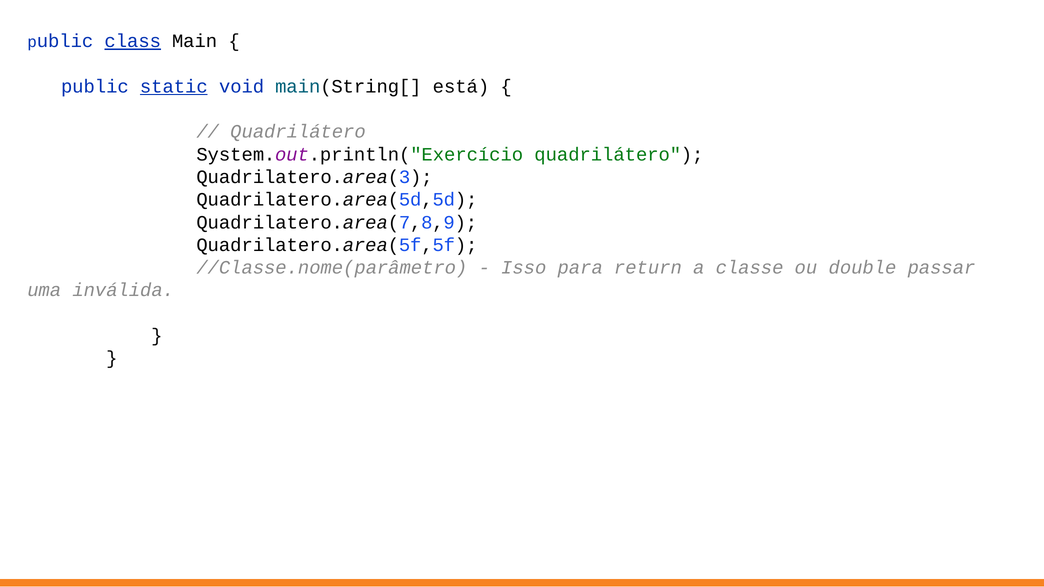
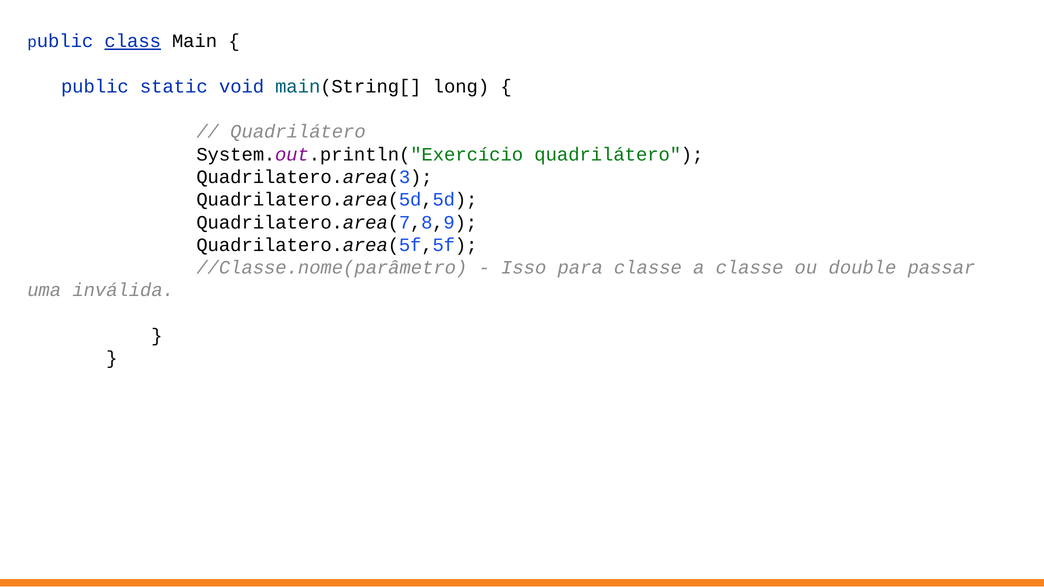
static underline: present -> none (174, 87)
está: está -> long (461, 87)
para return: return -> classe (648, 268)
